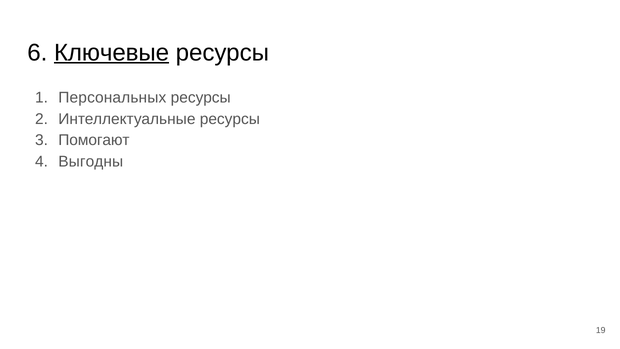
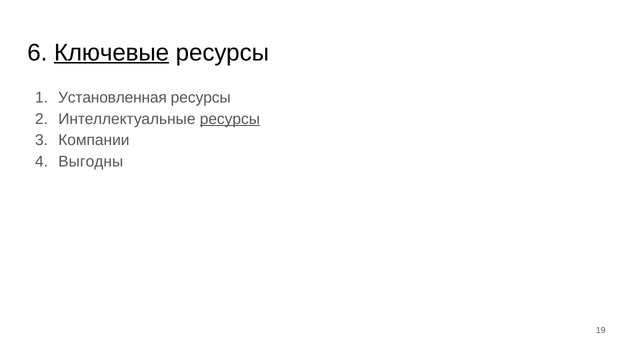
Персональных: Персональных -> Установленная (112, 98)
ресурсы underline: none -> present (230, 119)
Помогают: Помогают -> Компании (94, 140)
